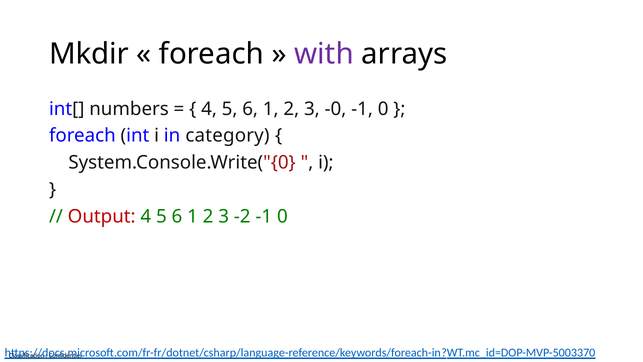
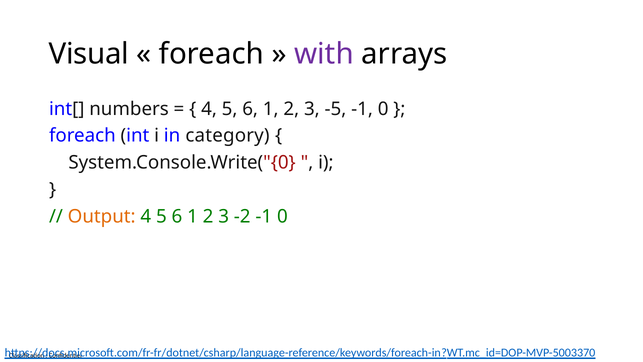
Mkdir: Mkdir -> Visual (89, 54)
-0: -0 -> -5 (335, 109)
Output colour: red -> orange (102, 217)
